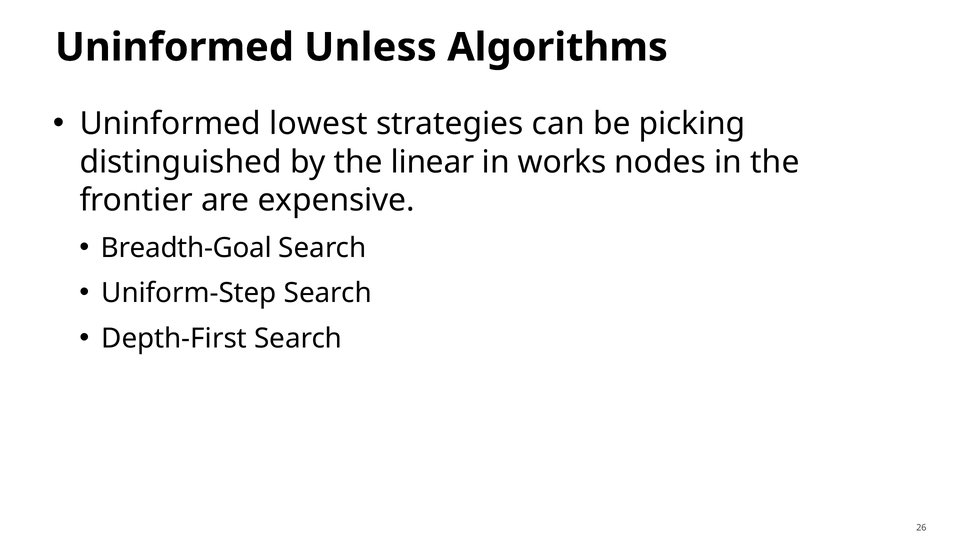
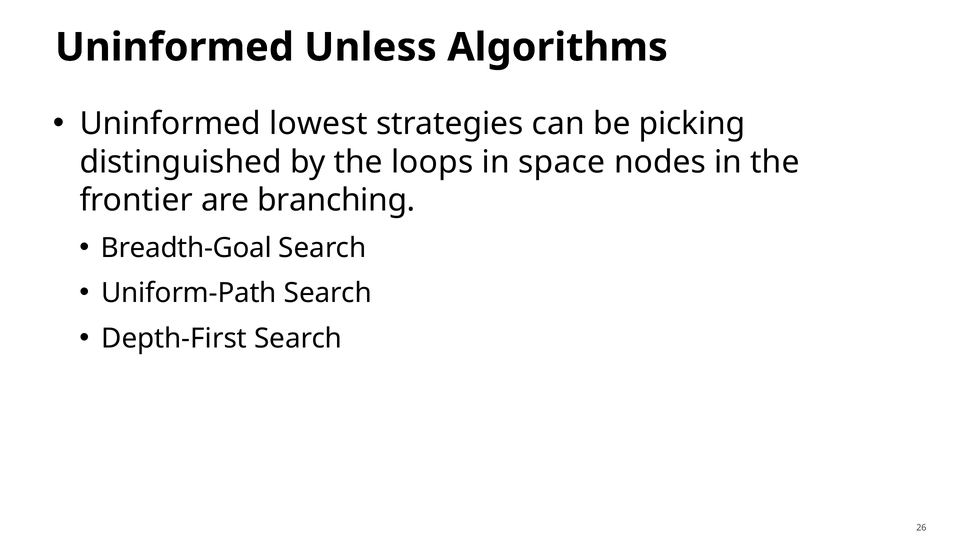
linear: linear -> loops (432, 162)
works: works -> space (562, 162)
expensive: expensive -> branching (336, 200)
Uniform-Step: Uniform-Step -> Uniform-Path (189, 293)
